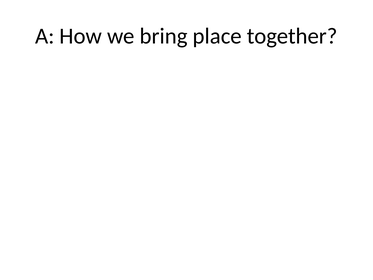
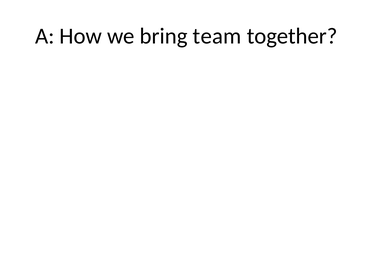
place: place -> team (217, 36)
